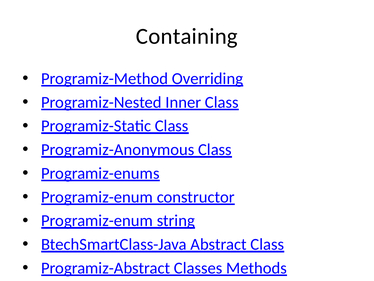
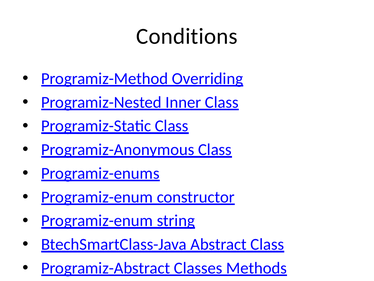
Containing: Containing -> Conditions (187, 36)
